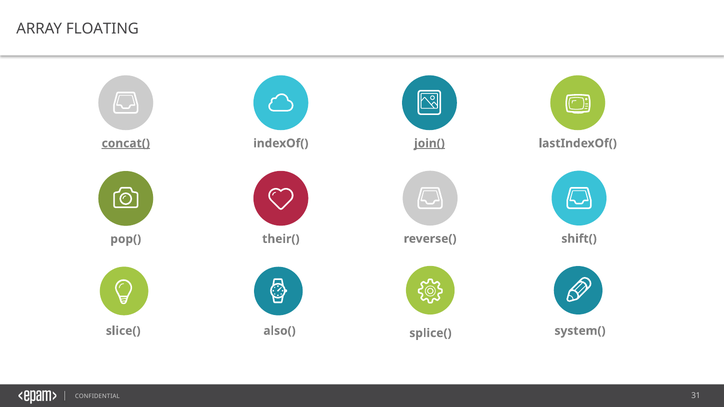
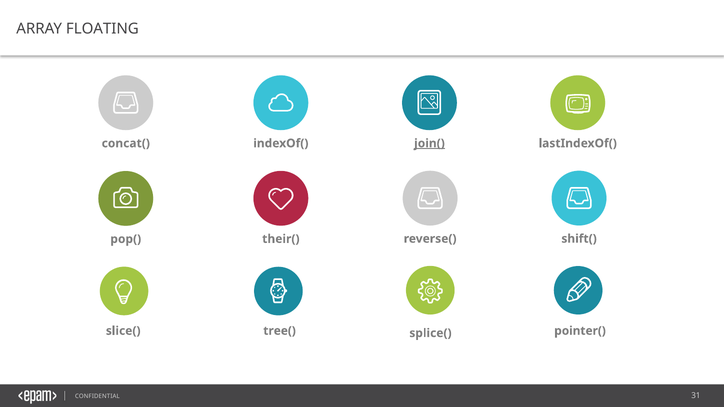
concat( underline: present -> none (126, 143)
also(: also( -> tree( (280, 331)
system(: system( -> pointer( (580, 331)
